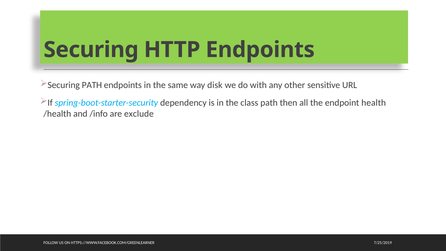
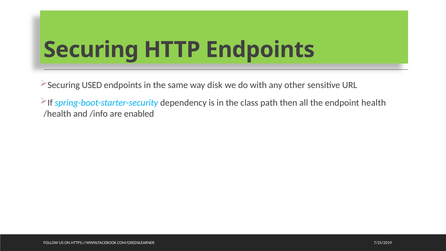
Securing PATH: PATH -> USED (92, 85)
exclude: exclude -> enabled (139, 114)
